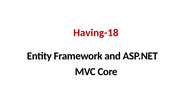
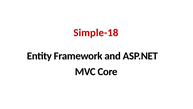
Having-18: Having-18 -> Simple-18 (96, 33)
